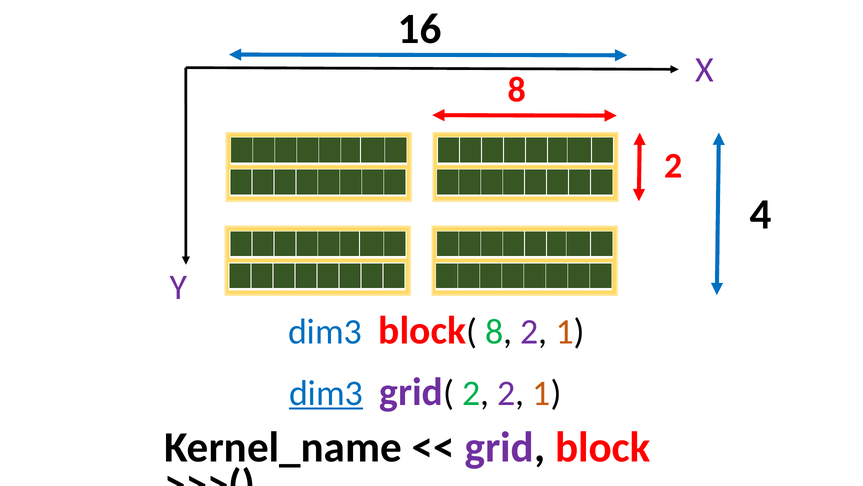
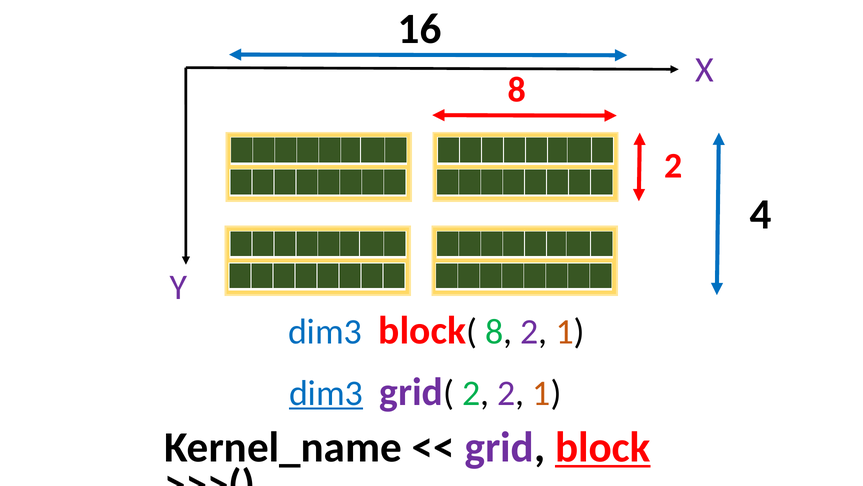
block underline: none -> present (603, 447)
